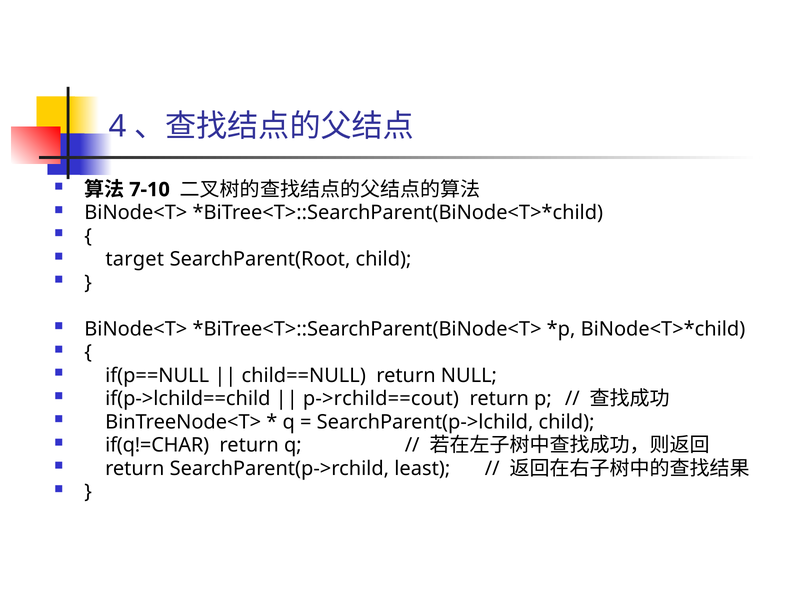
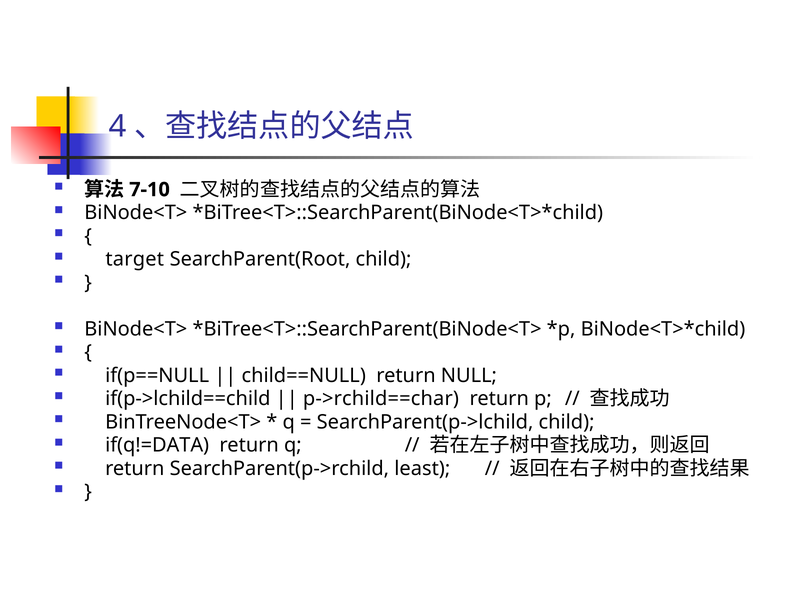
p->rchild==cout: p->rchild==cout -> p->rchild==char (381, 399)
if(q!=CHAR: if(q!=CHAR -> if(q!=DATA (157, 445)
